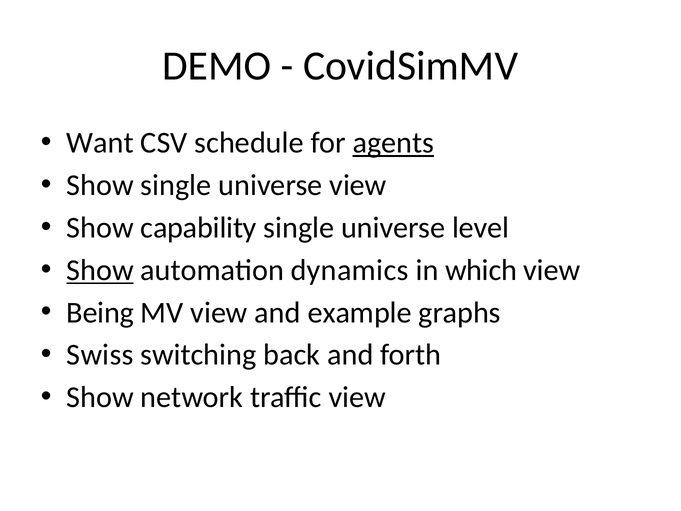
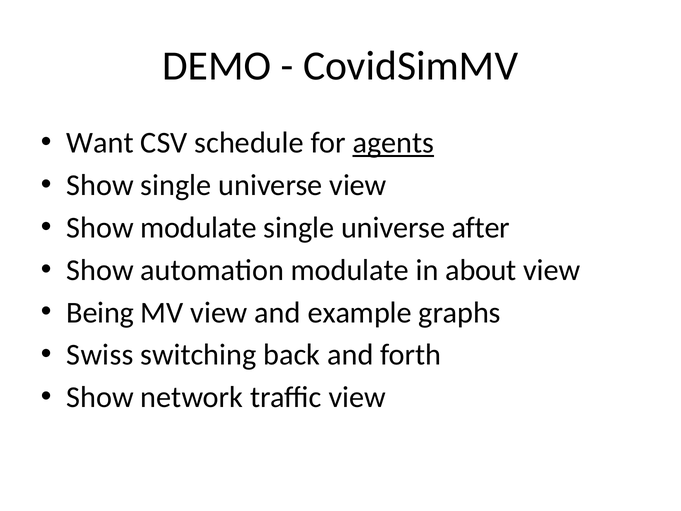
Show capability: capability -> modulate (199, 228)
level: level -> after (481, 228)
Show underline: present -> none (100, 270)
automation dynamics: dynamics -> modulate (350, 270)
which: which -> about (481, 270)
